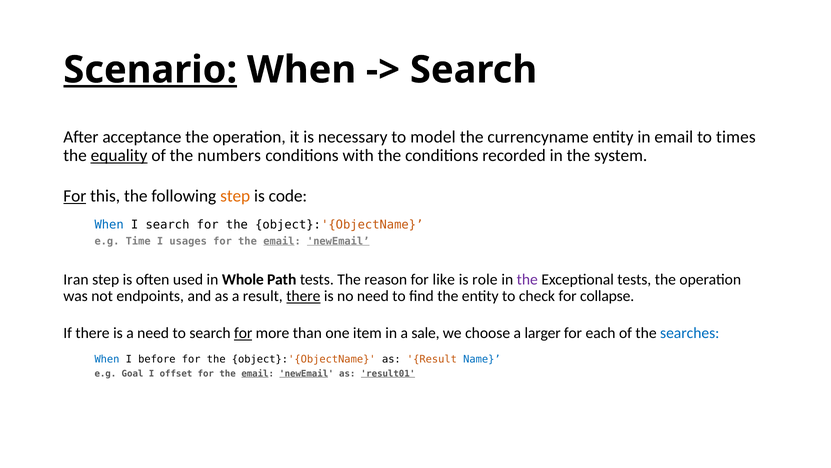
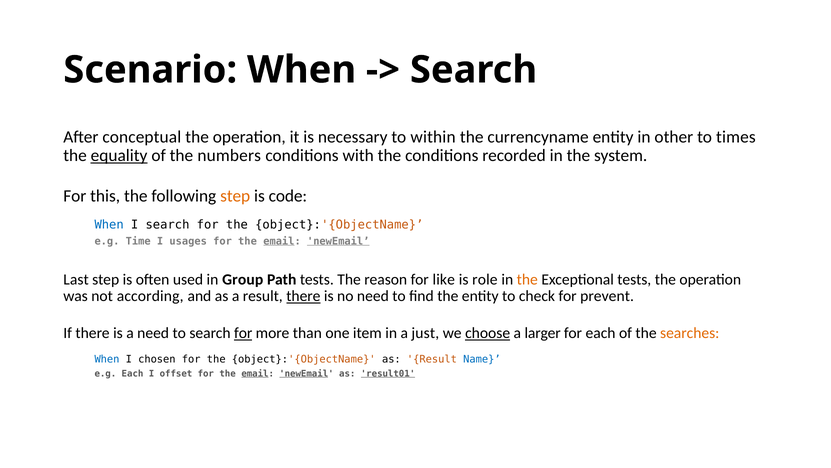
Scenario underline: present -> none (150, 70)
acceptance: acceptance -> conceptual (142, 137)
model: model -> within (433, 137)
in email: email -> other (674, 137)
For underline: present -> none (75, 196)
Iran: Iran -> Last (76, 279)
Whole: Whole -> Group (243, 279)
the colour: purple -> orange (527, 279)
endpoints: endpoints -> according (150, 296)
collapse: collapse -> prevent (607, 296)
sale: sale -> just (425, 333)
choose underline: none -> present (488, 333)
searches colour: blue -> orange (690, 333)
before: before -> chosen (157, 359)
e.g Goal: Goal -> Each (133, 373)
